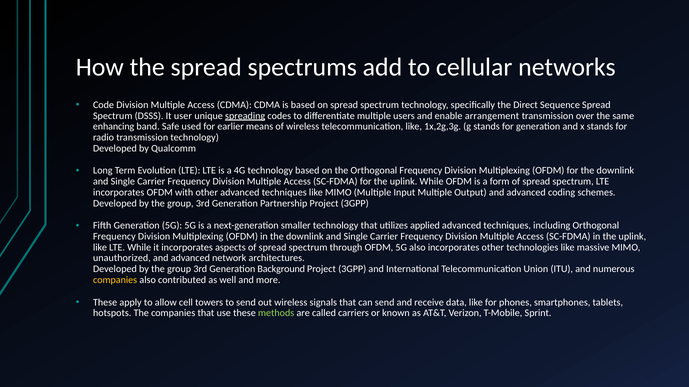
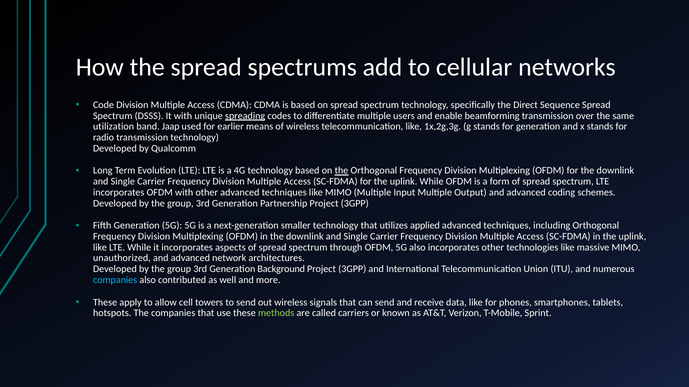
It user: user -> with (183, 116)
arrangement: arrangement -> beamforming (492, 116)
enhancing: enhancing -> utilization (114, 127)
Safe: Safe -> Jaap (171, 127)
the underline: none -> present (342, 171)
companies colour: yellow -> light blue (115, 280)
